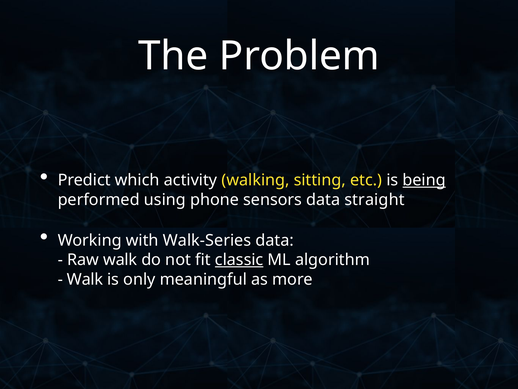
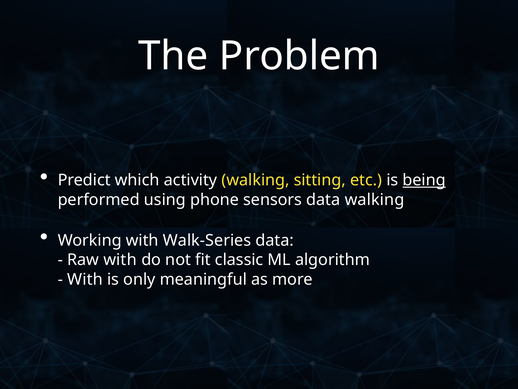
data straight: straight -> walking (375, 199)
Raw walk: walk -> with (120, 260)
classic underline: present -> none (239, 260)
Walk: Walk -> With (85, 279)
